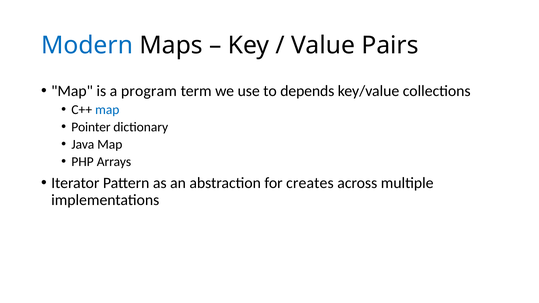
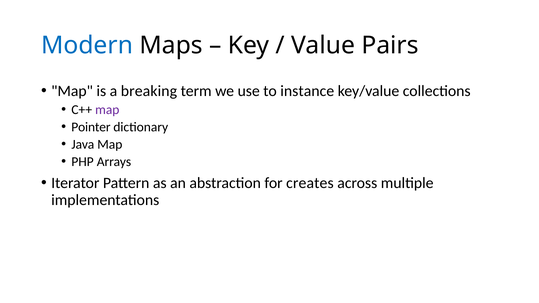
program: program -> breaking (149, 91)
depends: depends -> instance (307, 91)
map colour: blue -> purple (107, 110)
